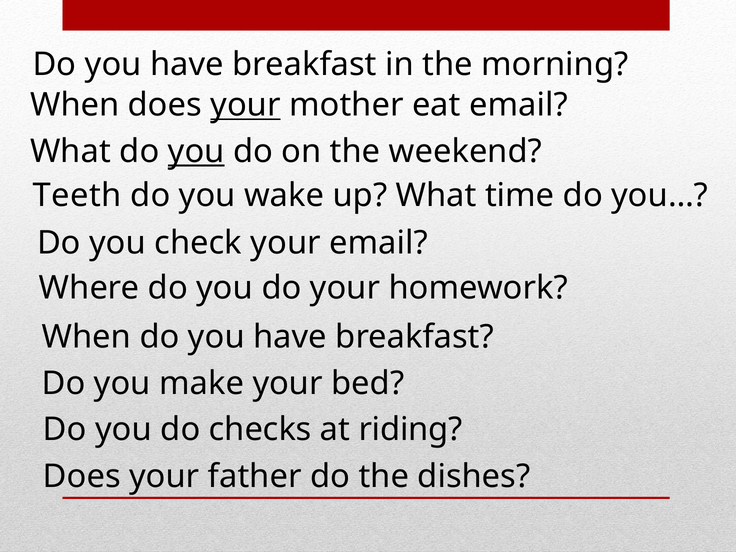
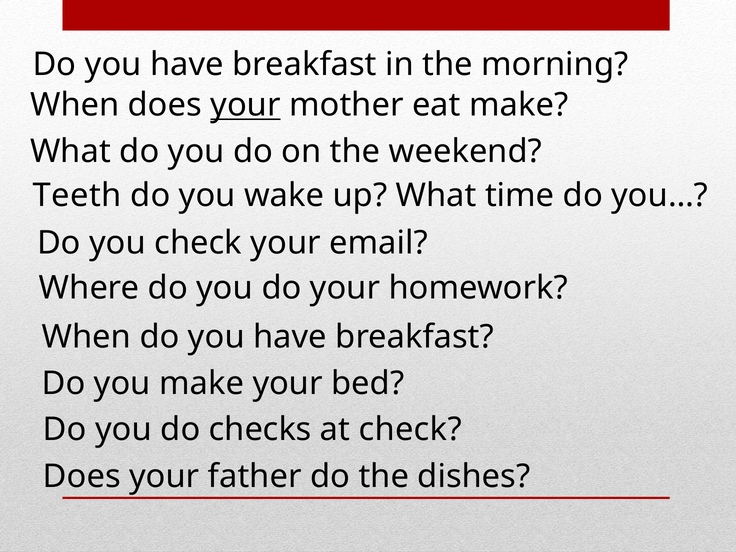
eat email: email -> make (519, 105)
you underline: present -> none (196, 152)
at riding: riding -> check (410, 429)
